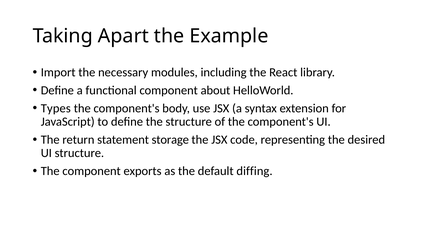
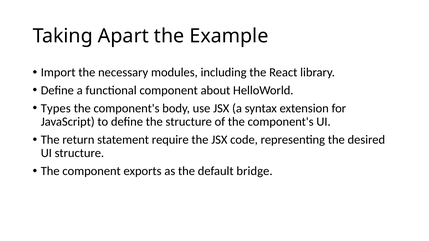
storage: storage -> require (170, 140)
diffing: diffing -> bridge (255, 171)
